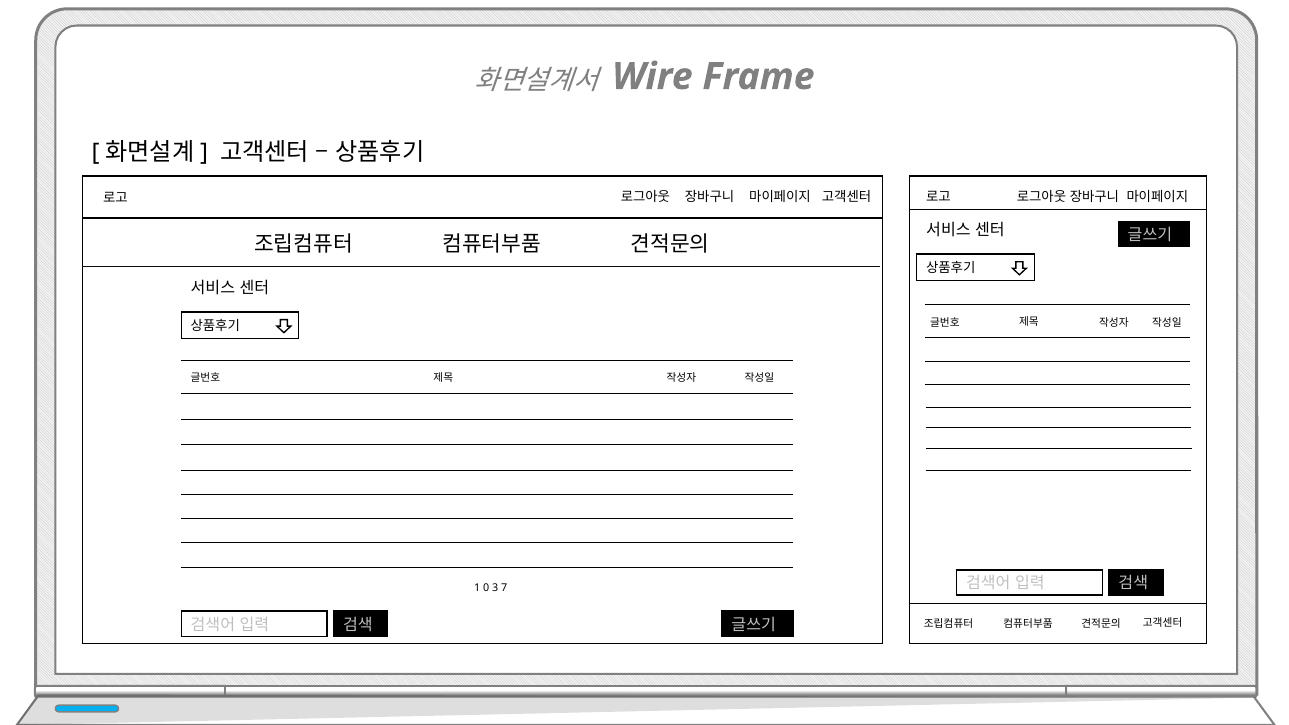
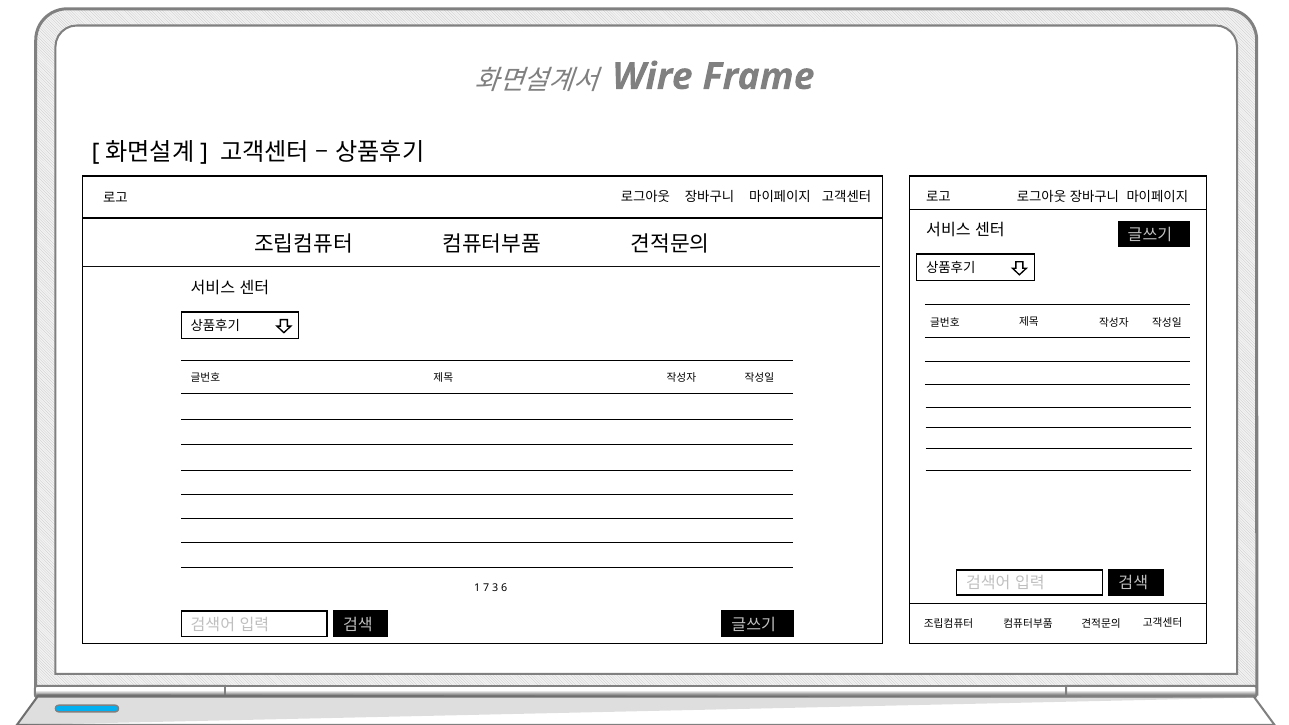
0: 0 -> 7 (486, 588)
7: 7 -> 6 (504, 588)
